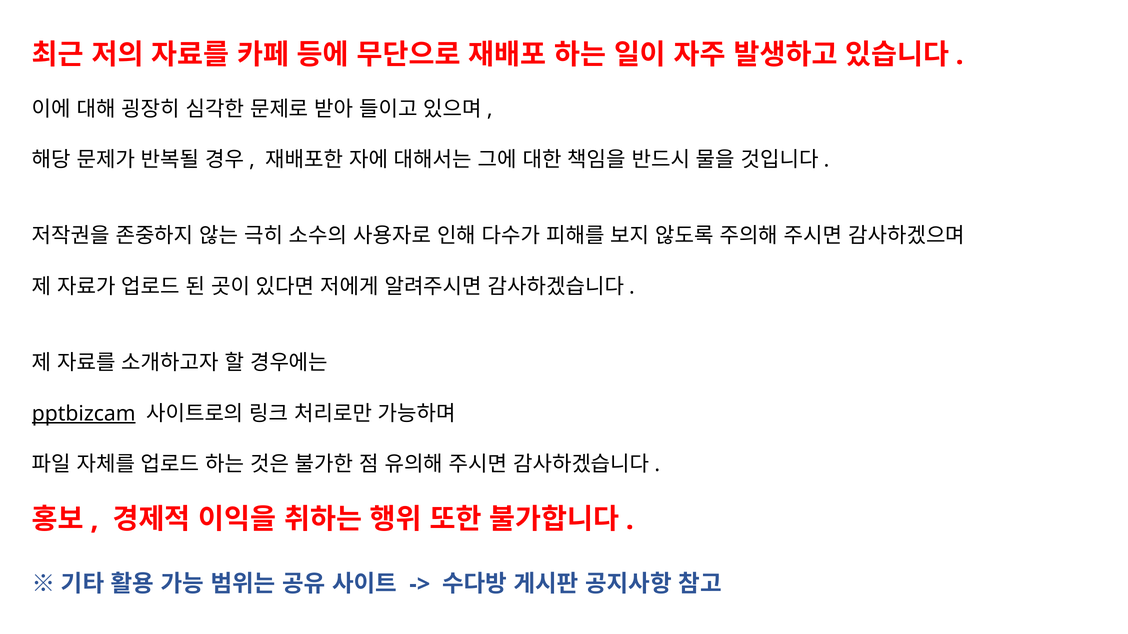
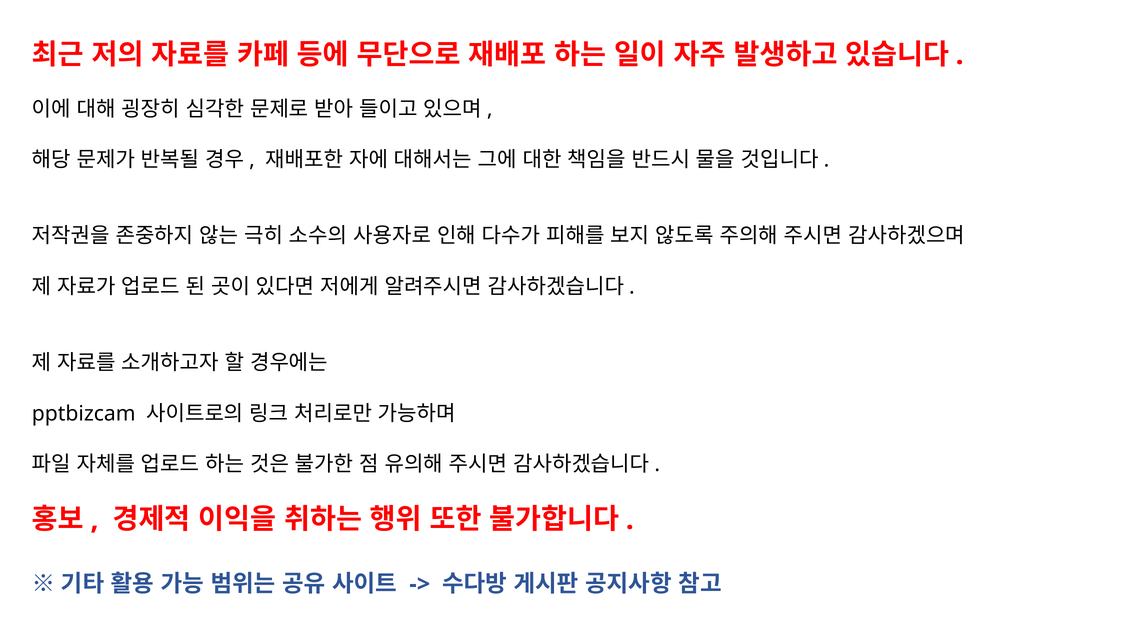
pptbizcam underline: present -> none (84, 414)
